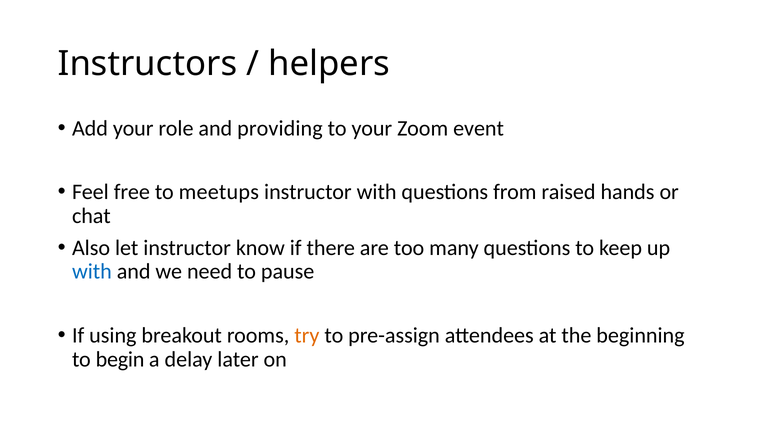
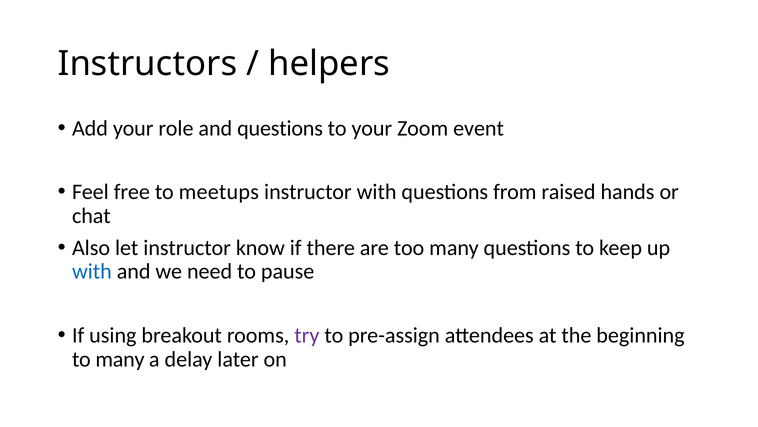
and providing: providing -> questions (280, 128)
try colour: orange -> purple (307, 335)
to begin: begin -> many (120, 359)
